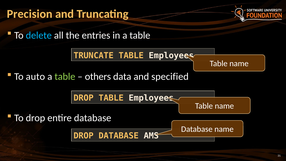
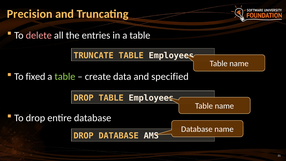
delete colour: light blue -> pink (39, 35)
auto: auto -> fixed (35, 77)
others: others -> create (98, 77)
